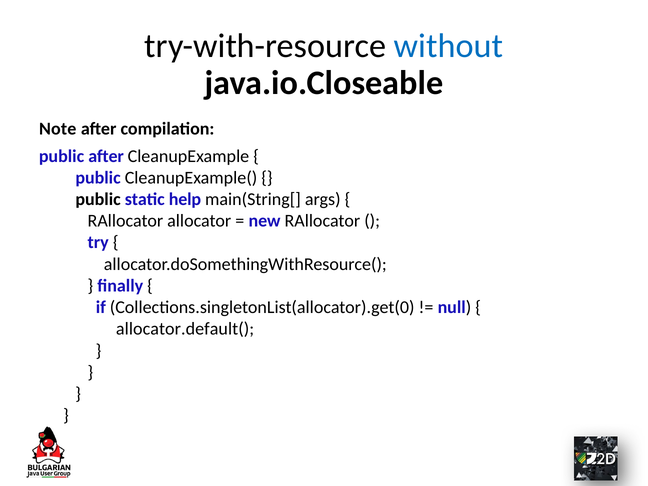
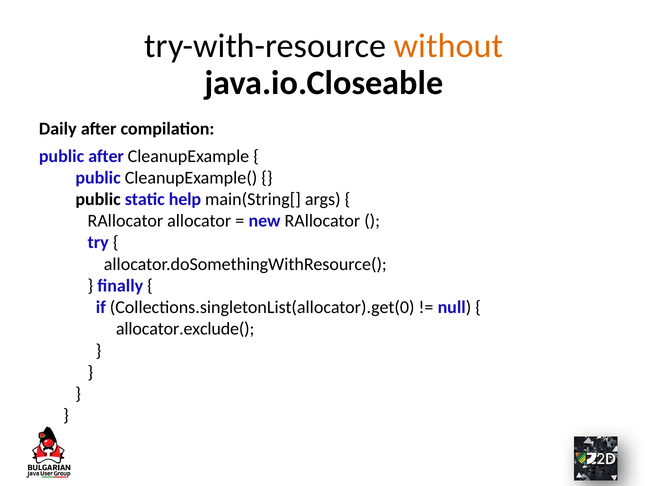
without colour: blue -> orange (449, 46)
Note: Note -> Daily (58, 129)
allocator.default(: allocator.default( -> allocator.exclude( (185, 329)
